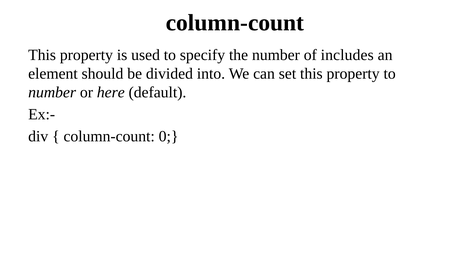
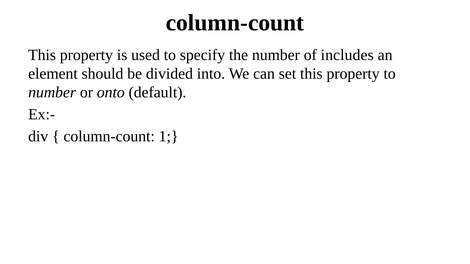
here: here -> onto (111, 93)
0: 0 -> 1 (169, 136)
